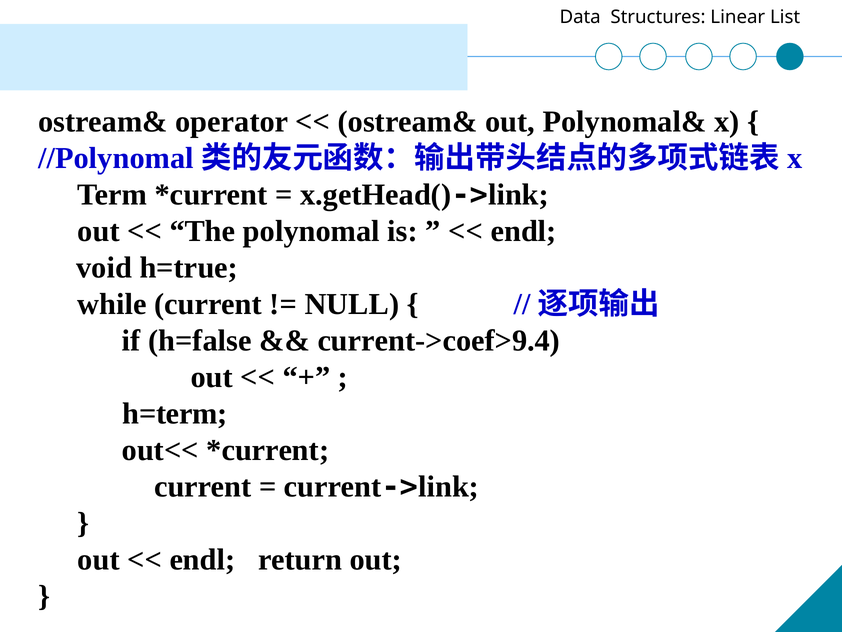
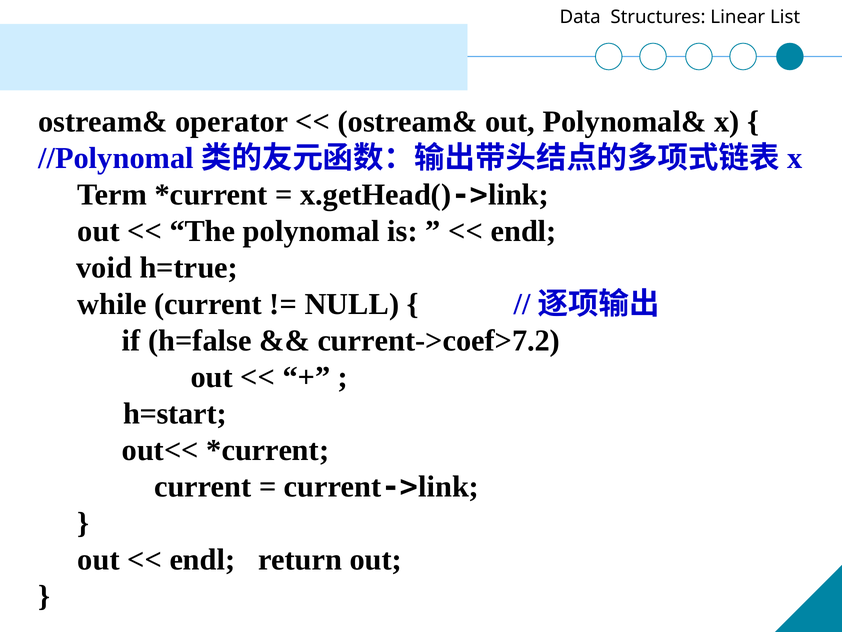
current->coef>9.4: current->coef>9.4 -> current->coef>7.2 (439, 340)
h=term: h=term -> h=start (175, 413)
